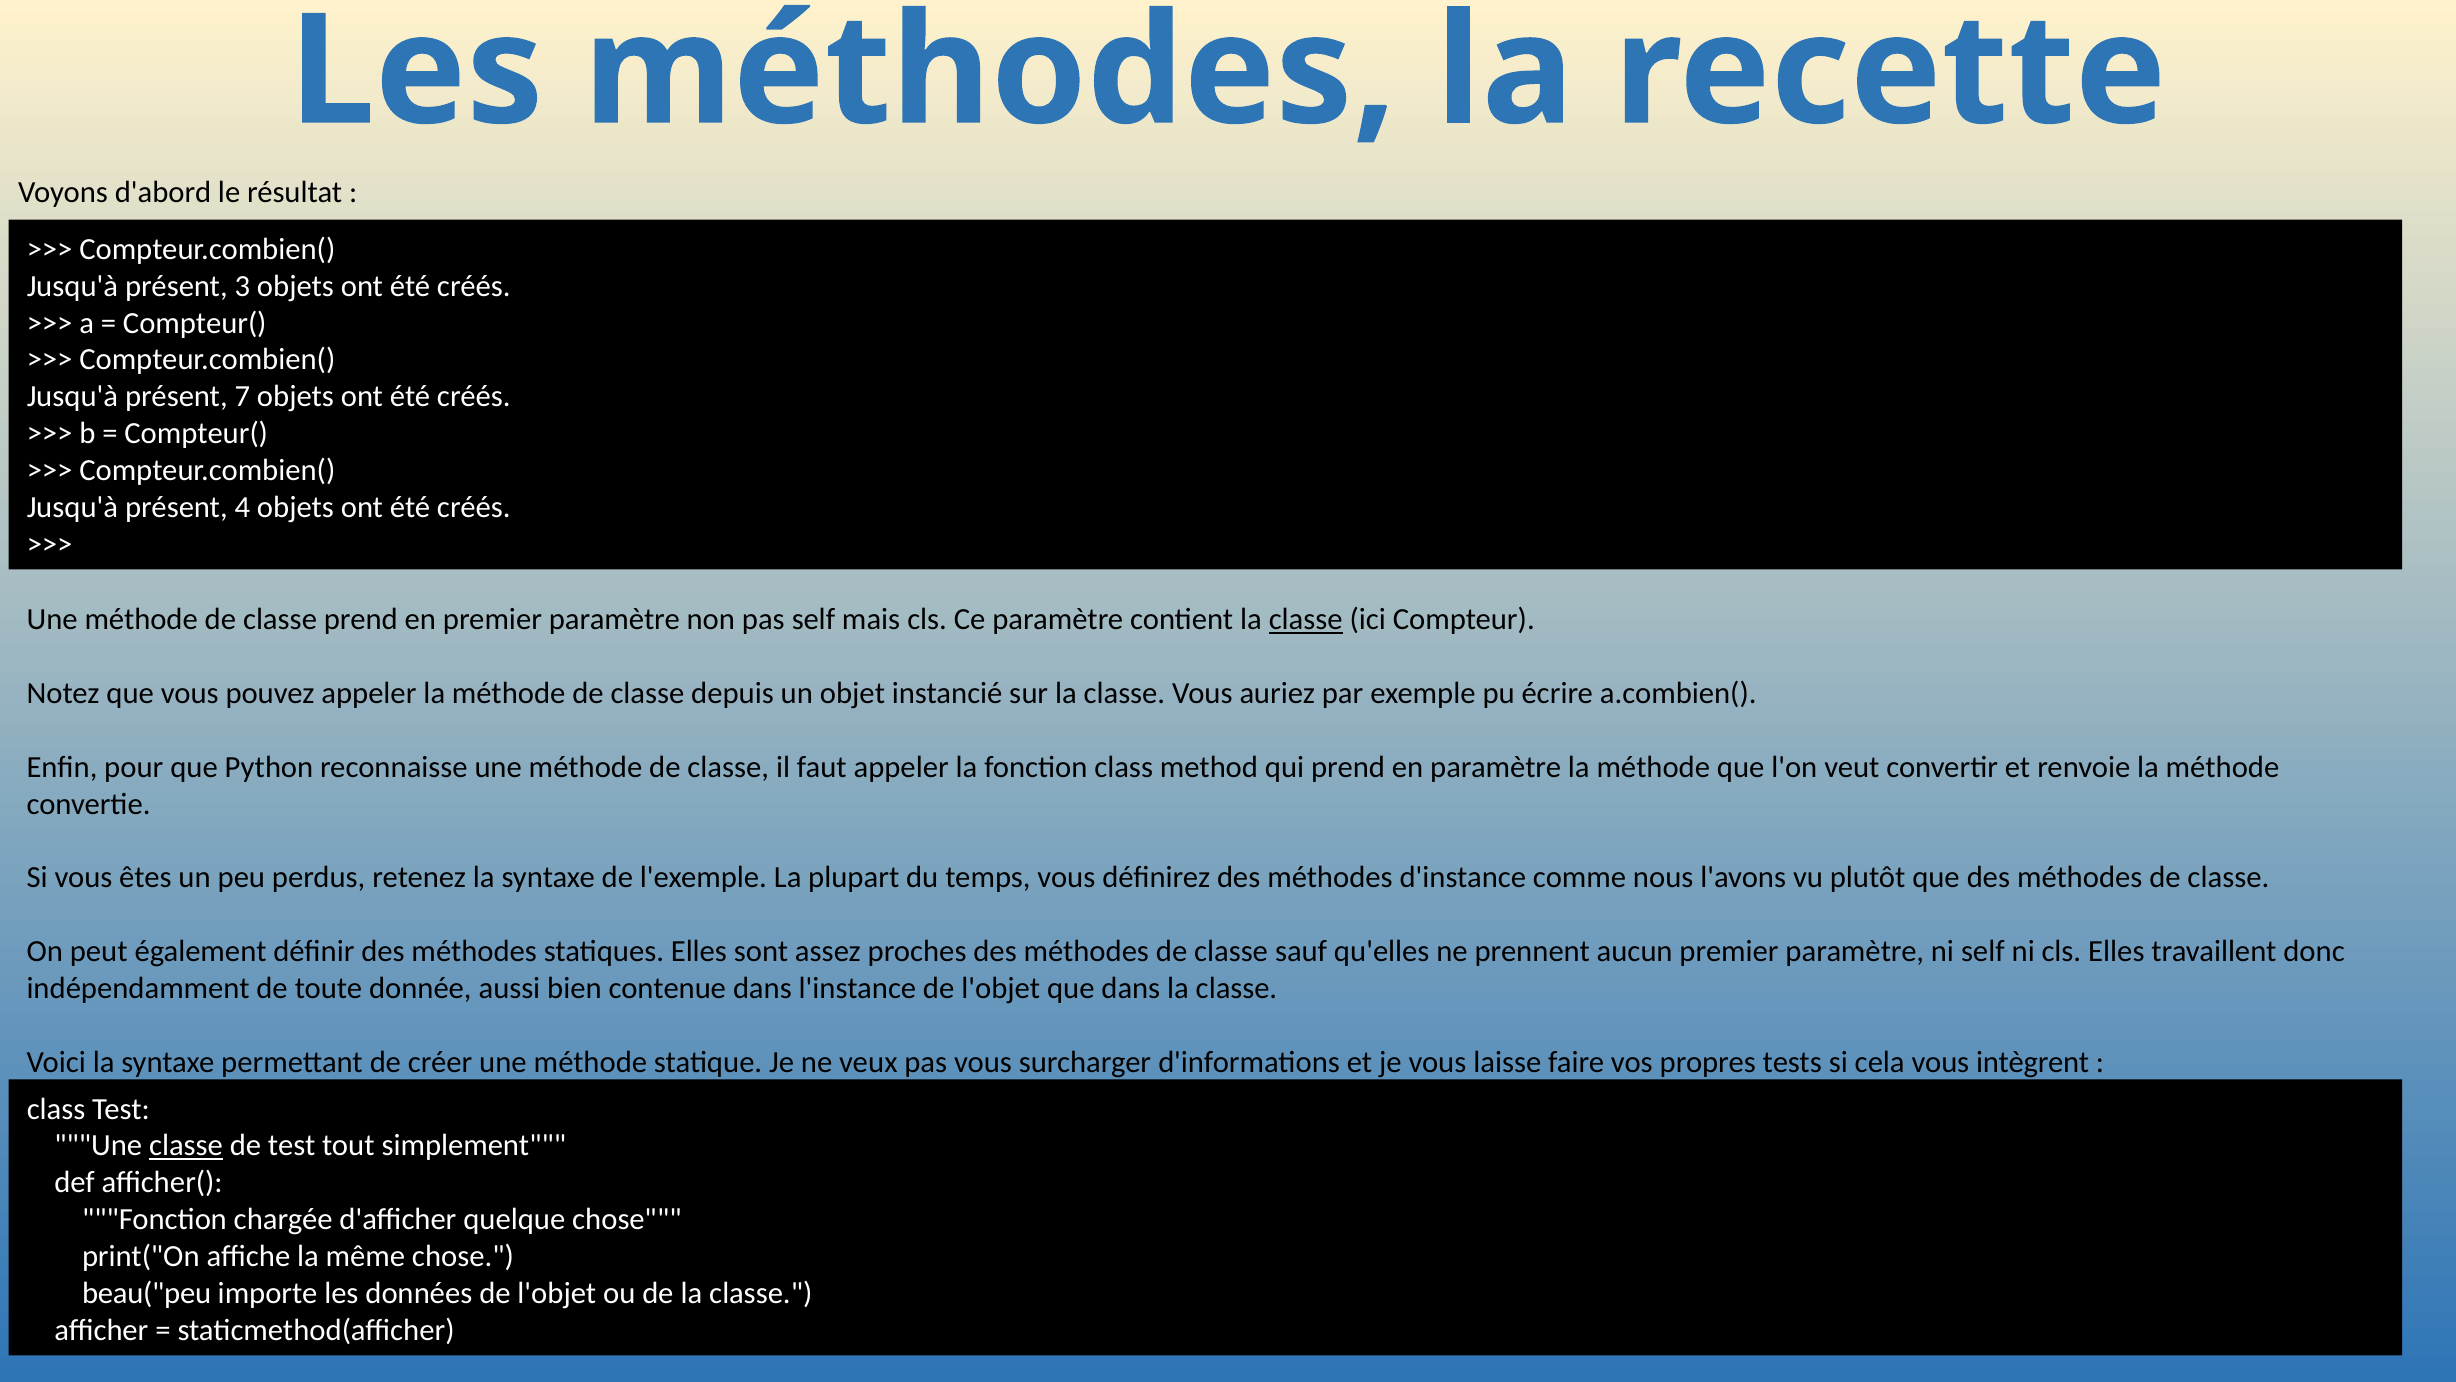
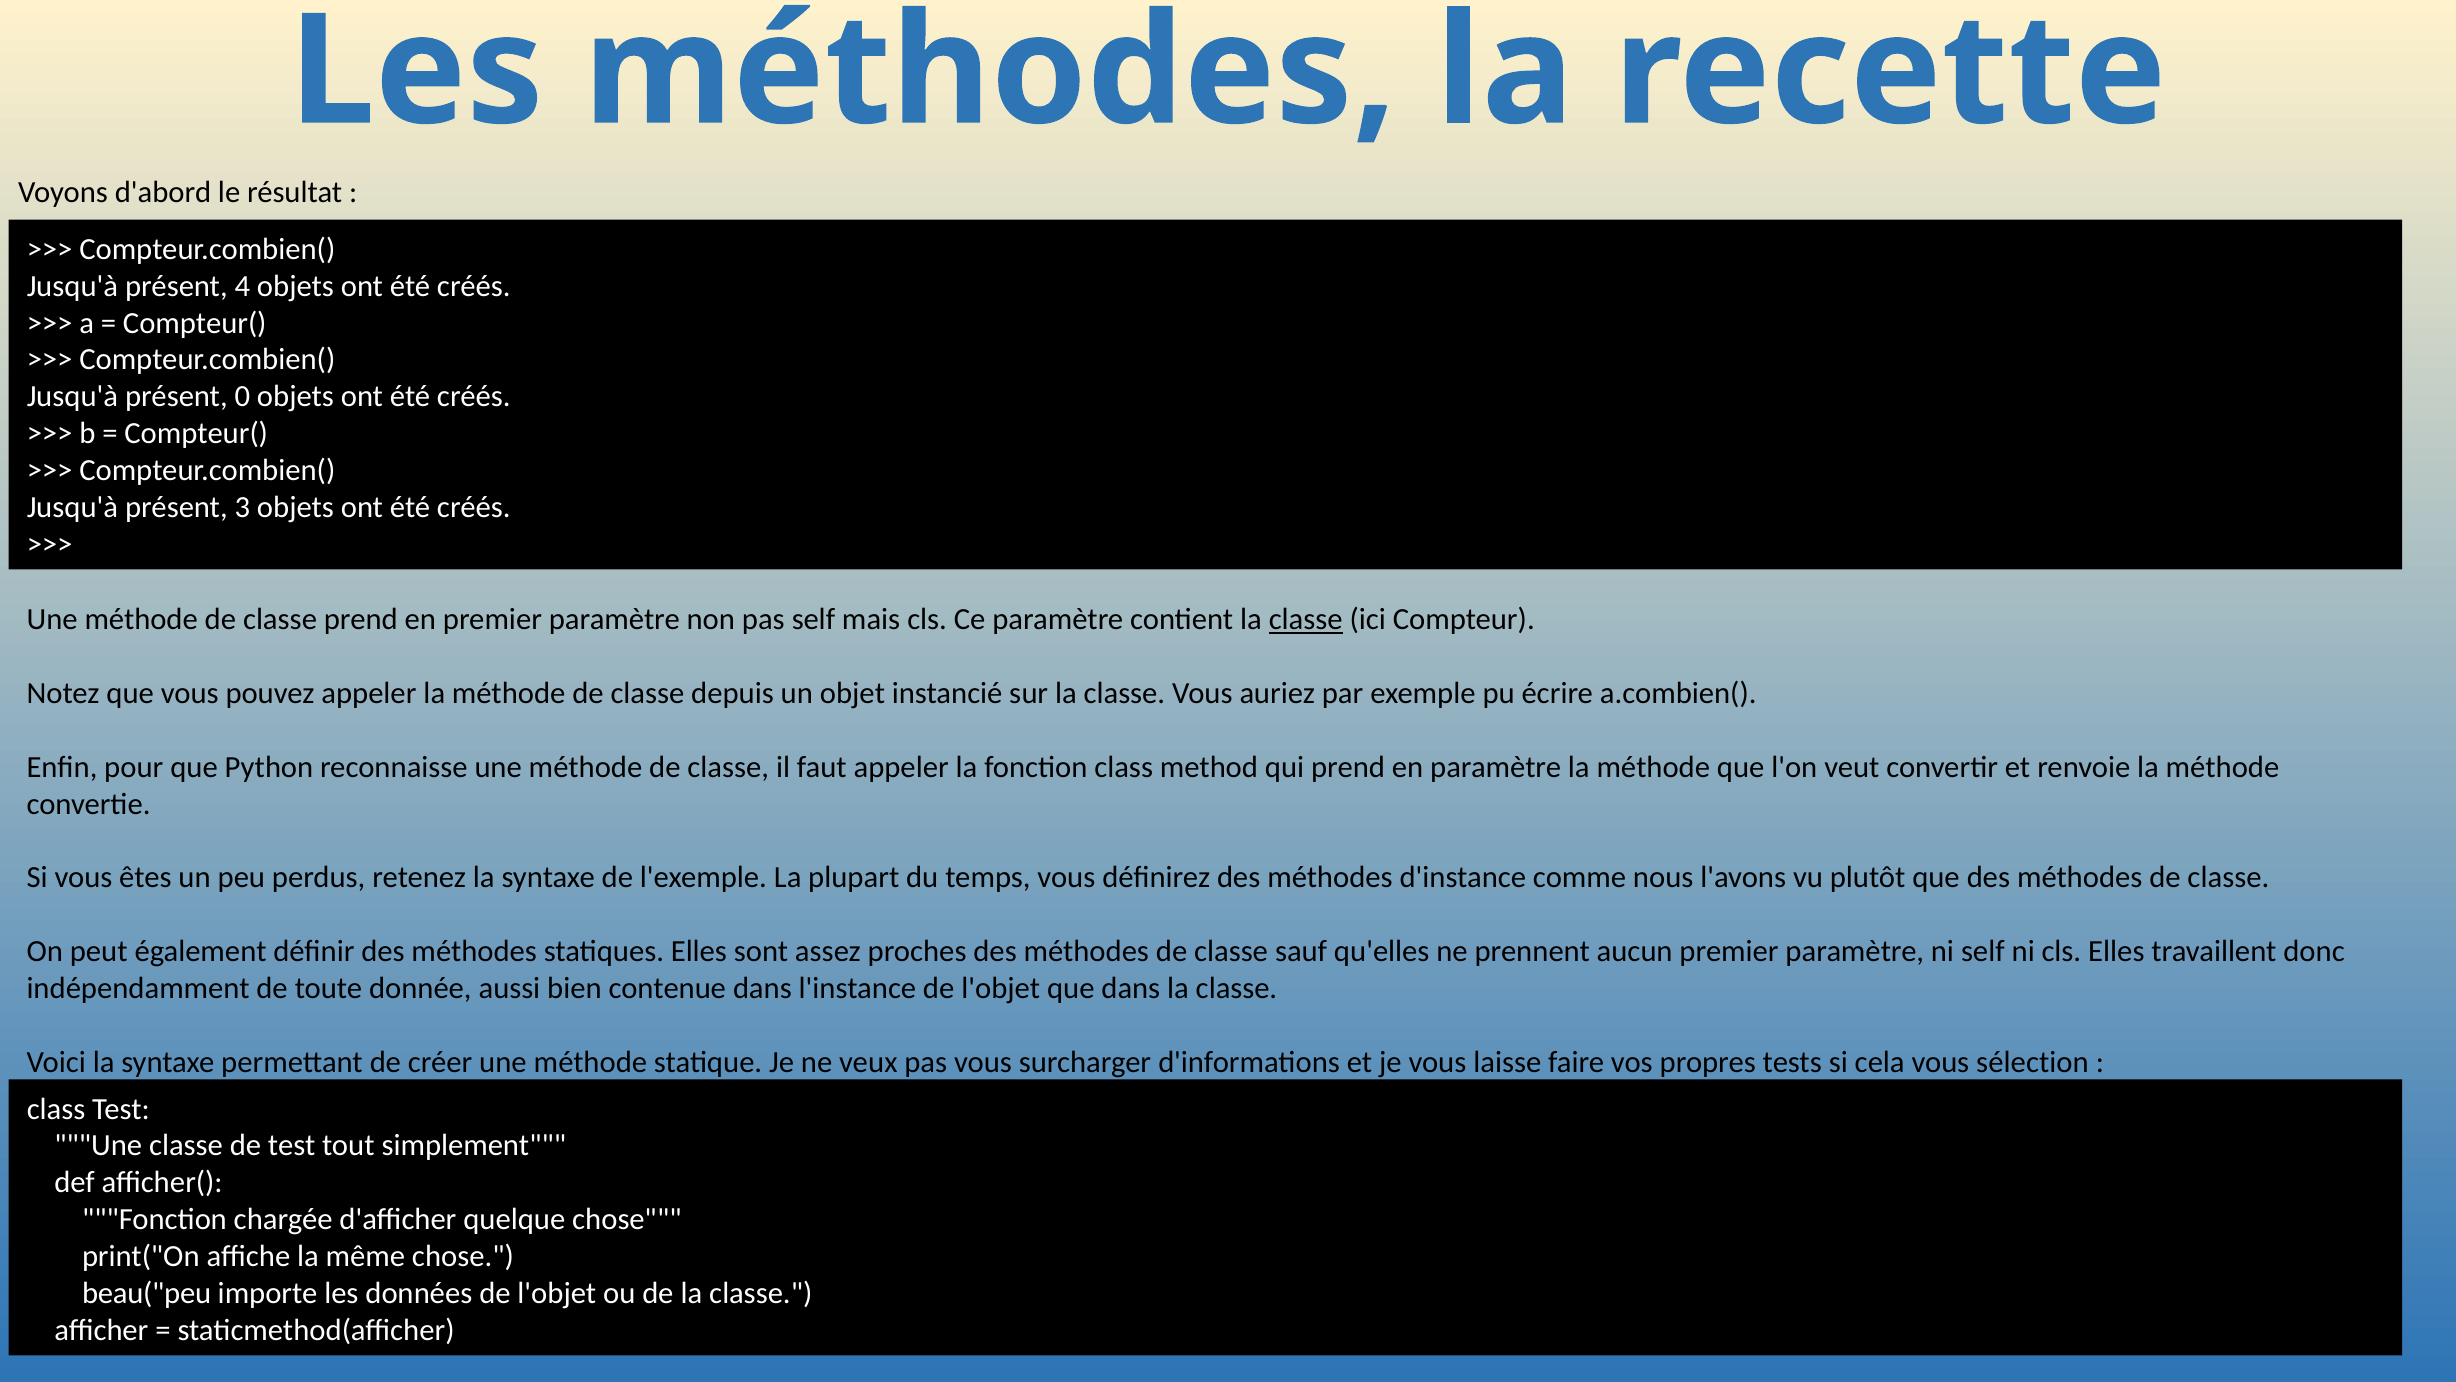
3: 3 -> 4 (242, 286)
7: 7 -> 0 (242, 397)
4: 4 -> 3 (242, 507)
intègrent: intègrent -> sélection (2033, 1062)
classe underline: present -> none (186, 1145)
